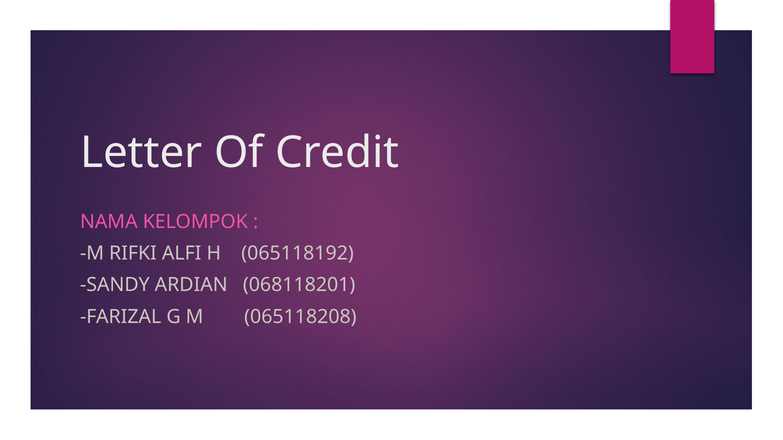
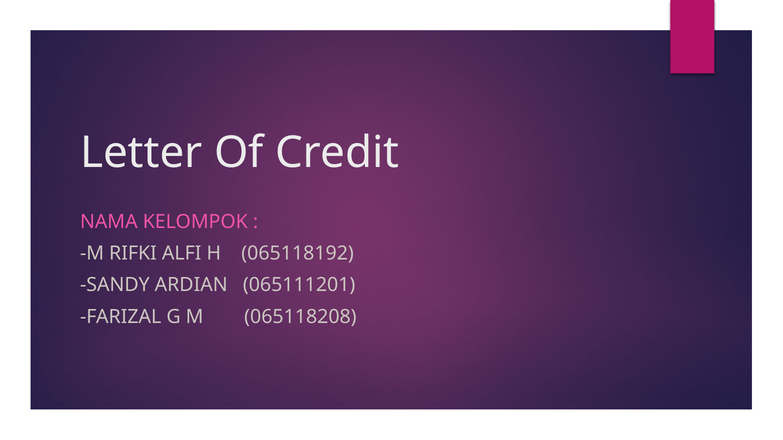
068118201: 068118201 -> 065111201 (299, 285)
